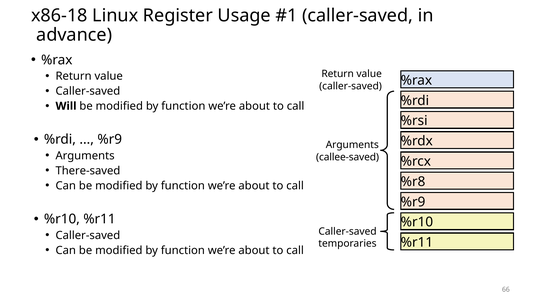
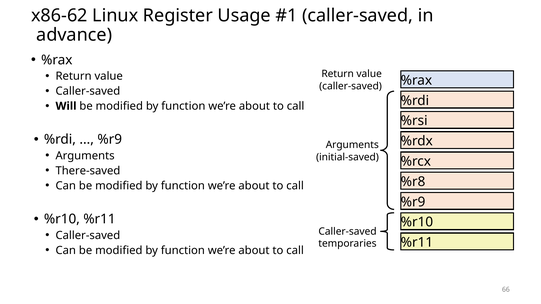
x86-18: x86-18 -> x86-62 (59, 16)
callee-saved: callee-saved -> initial-saved (347, 157)
